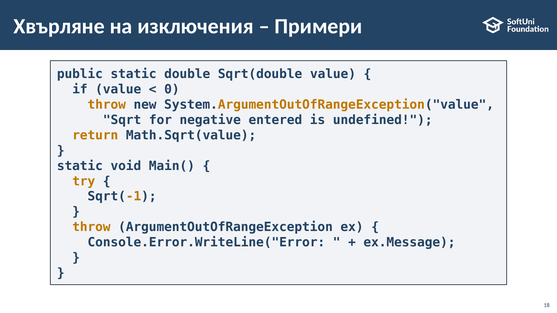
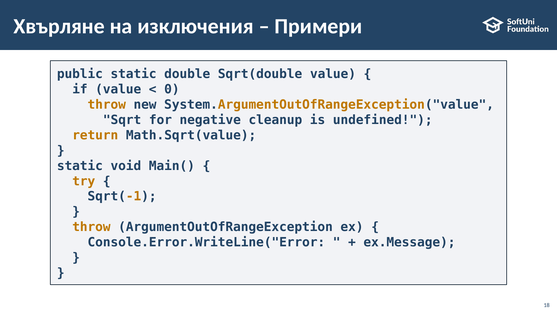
entered: entered -> cleanup (275, 120)
